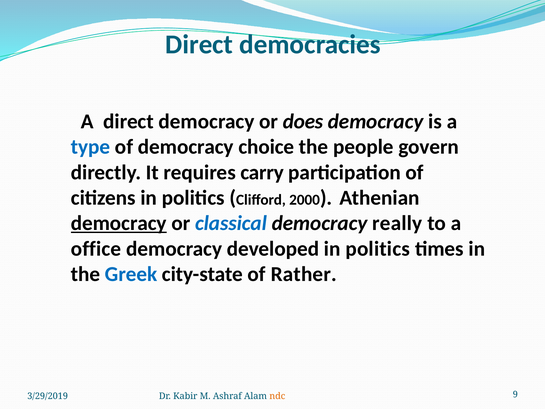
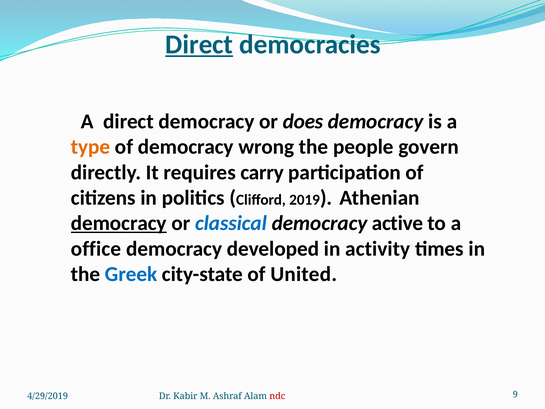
Direct underline: none -> present (199, 45)
type colour: blue -> orange (91, 147)
choice: choice -> wrong (266, 147)
2000: 2000 -> 2019 (305, 200)
really: really -> active (398, 223)
developed in politics: politics -> activity (378, 249)
Rather: Rather -> United (304, 274)
3/29/2019: 3/29/2019 -> 4/29/2019 (48, 396)
ndc colour: orange -> red (277, 396)
